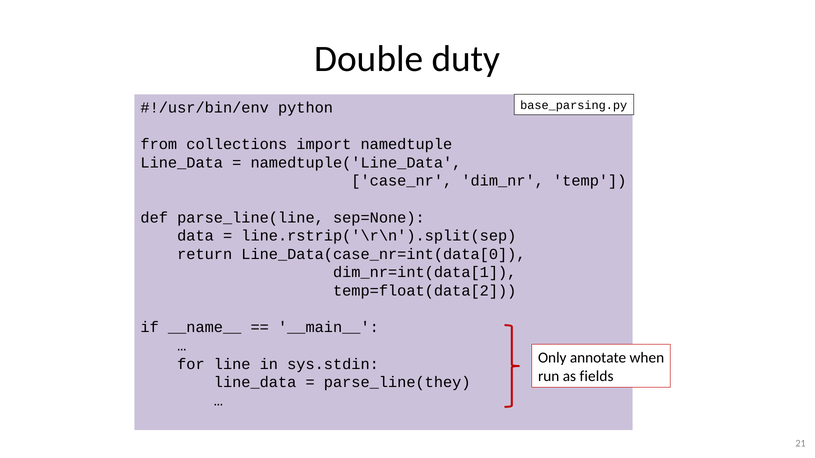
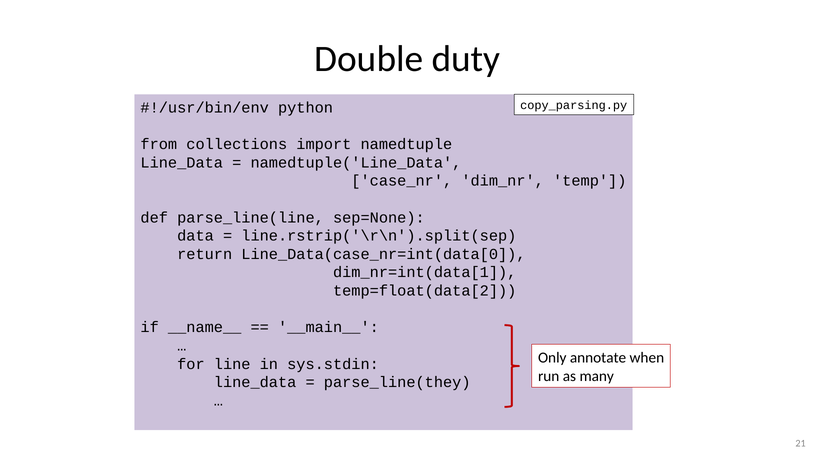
base_parsing.py: base_parsing.py -> copy_parsing.py (574, 105)
fields: fields -> many (597, 376)
